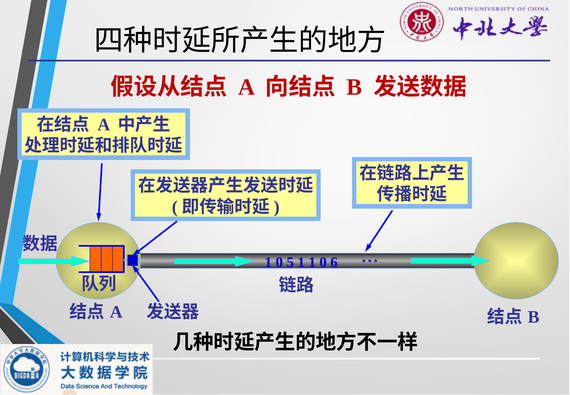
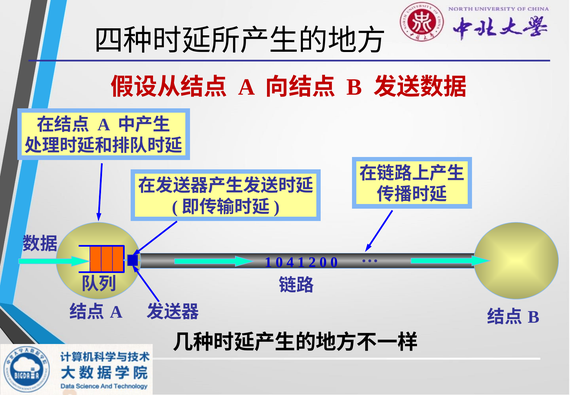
5: 5 -> 4 (290, 262)
1 1: 1 -> 2 (312, 262)
0 6: 6 -> 0 (334, 262)
